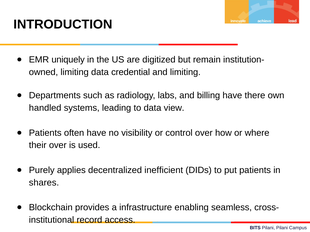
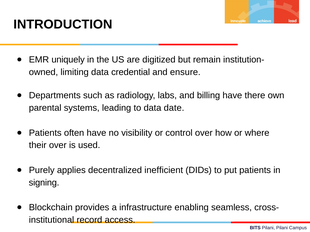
and limiting: limiting -> ensure (185, 72)
handled: handled -> parental (45, 108)
view: view -> date (174, 108)
shares: shares -> signing (44, 183)
